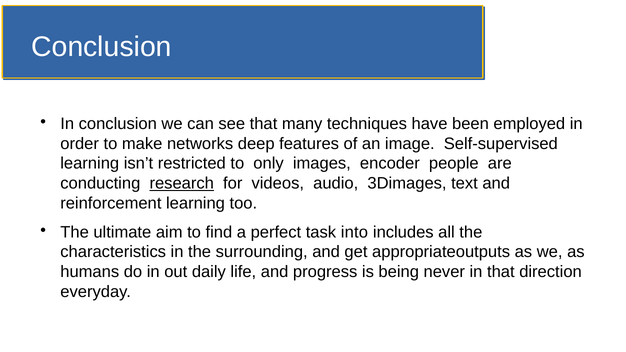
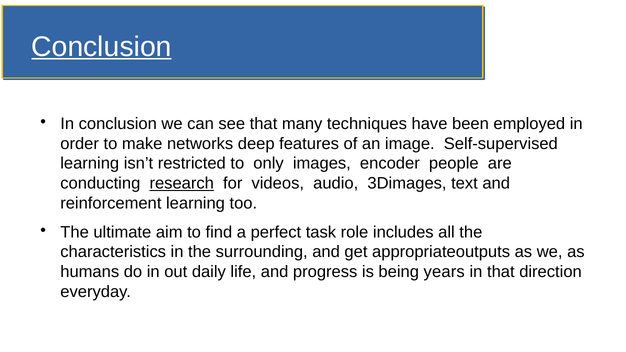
Conclusion underline: none -> present (101, 47)
into: into -> role (355, 232)
never: never -> years (444, 272)
